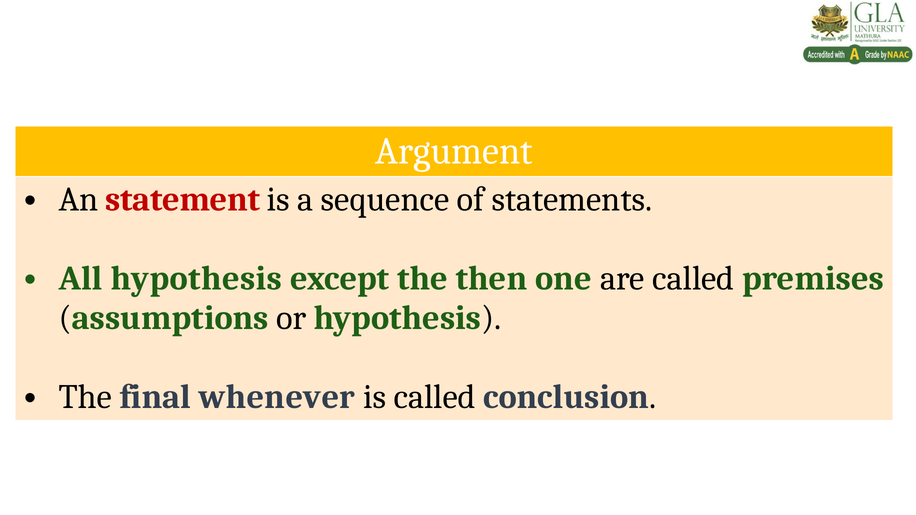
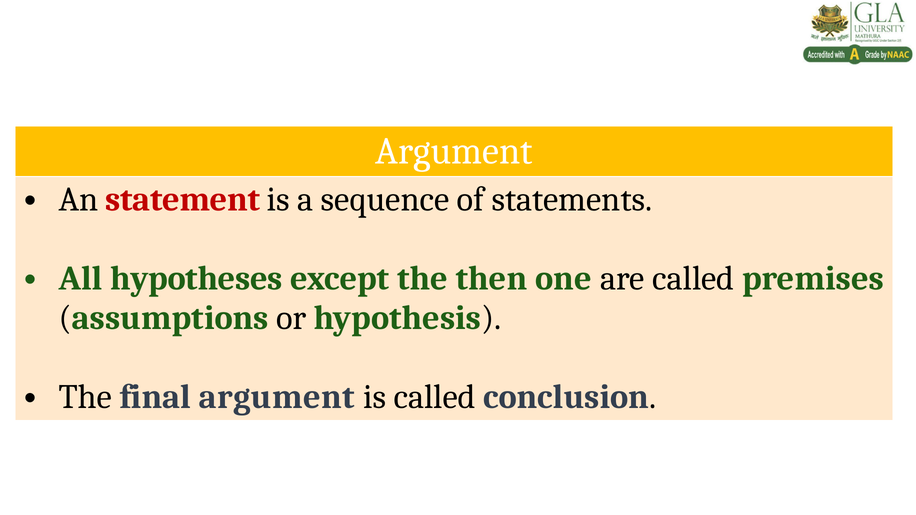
All hypothesis: hypothesis -> hypotheses (197, 279)
final whenever: whenever -> argument (277, 397)
